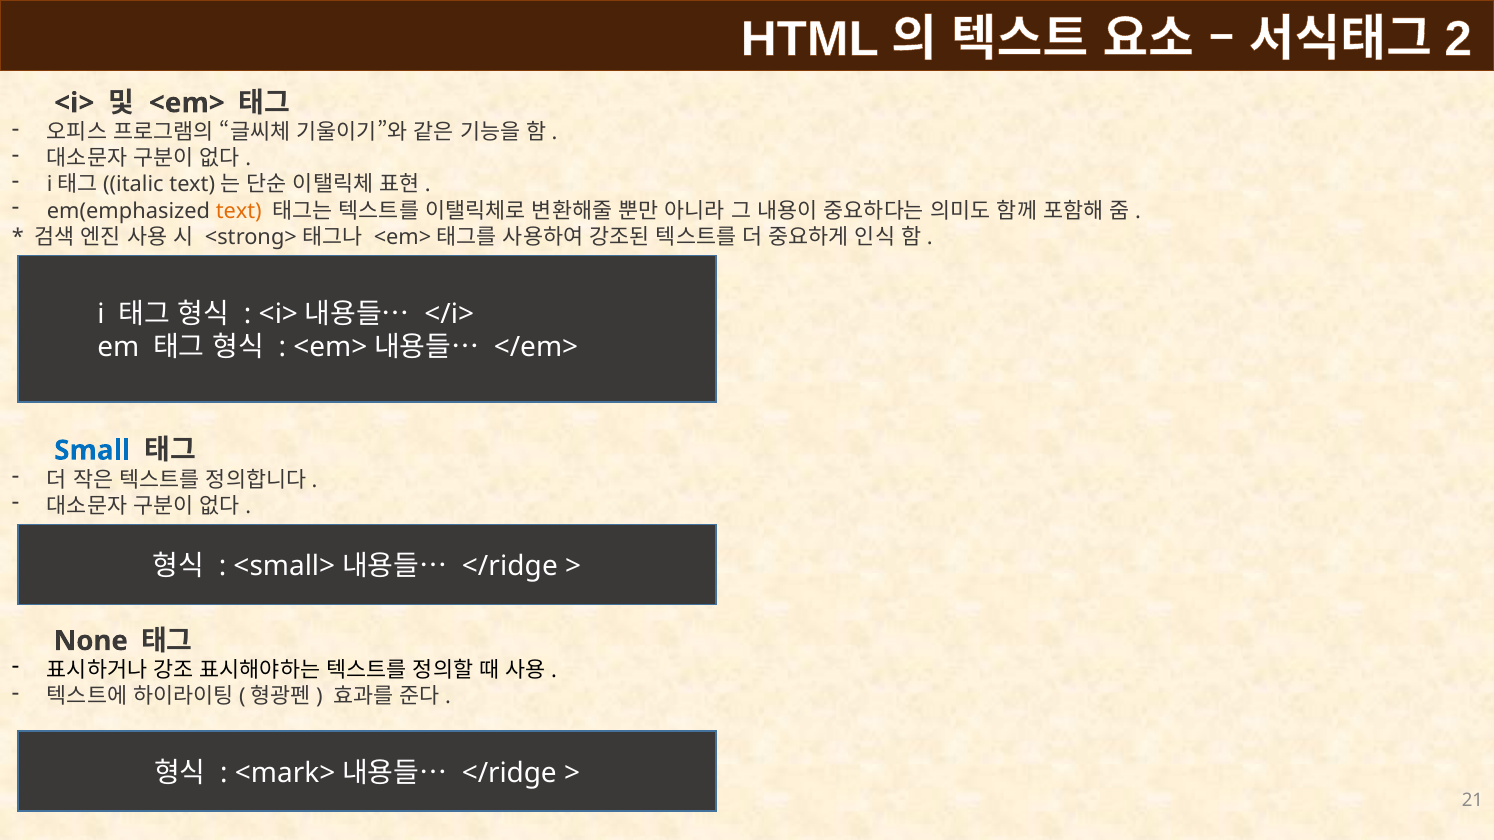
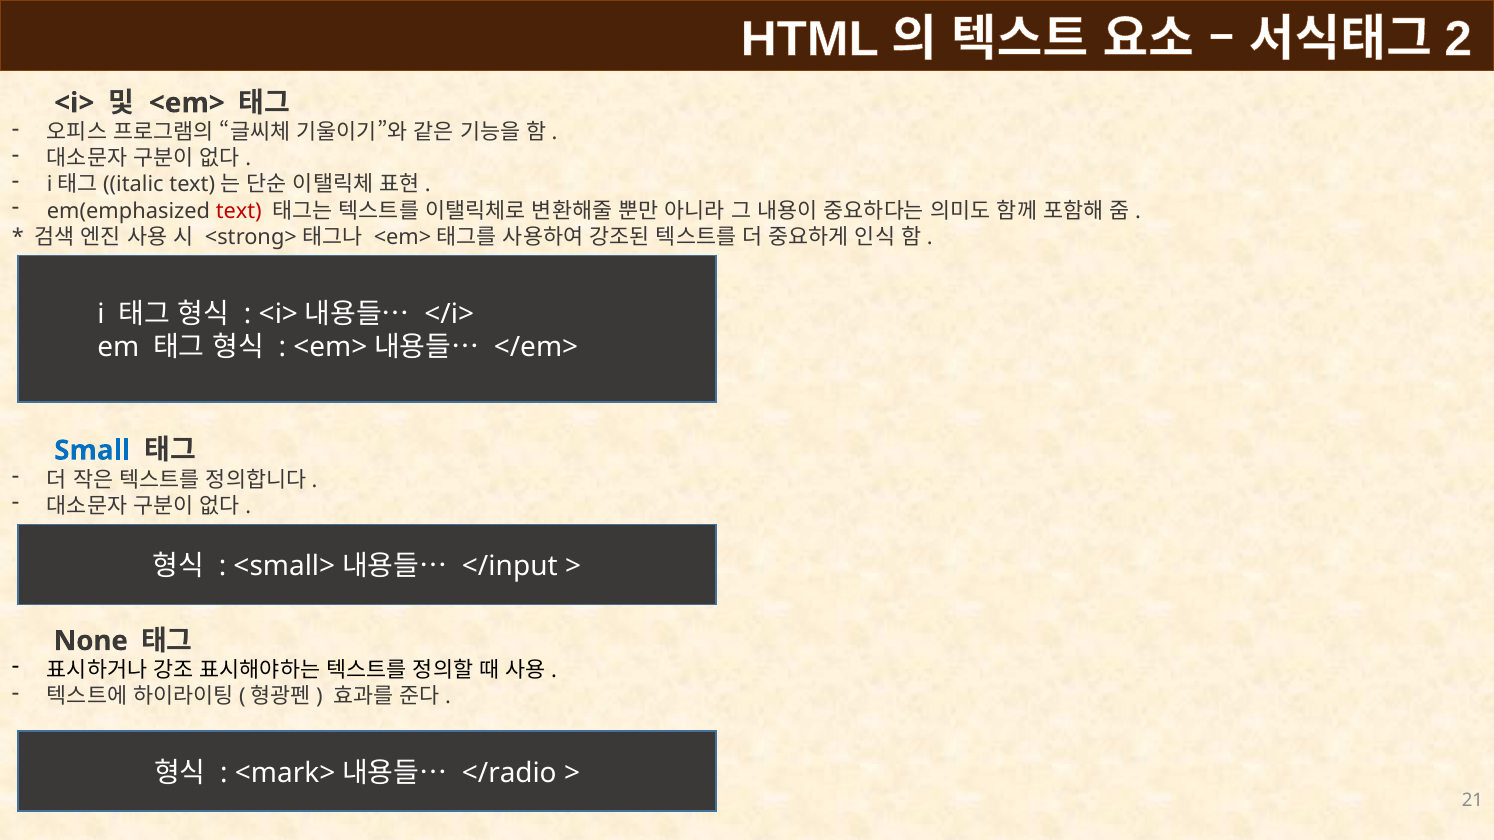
text colour: orange -> red (239, 211)
</ridge: </ridge -> </input (510, 567)
</ridge: </ridge -> </radio (509, 774)
